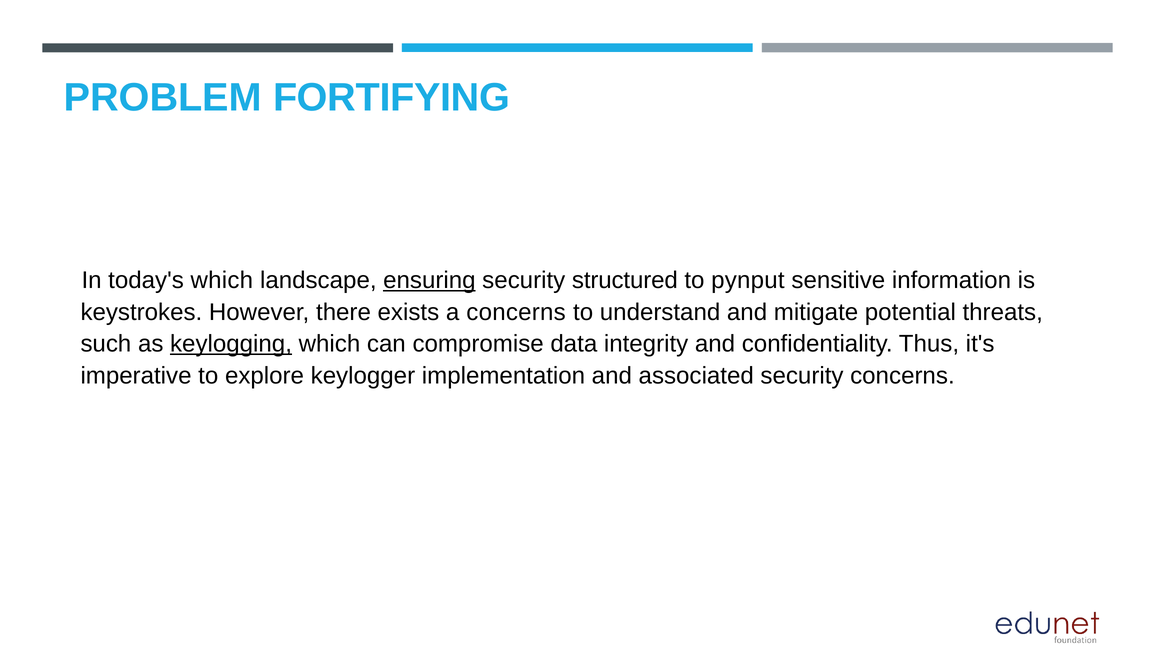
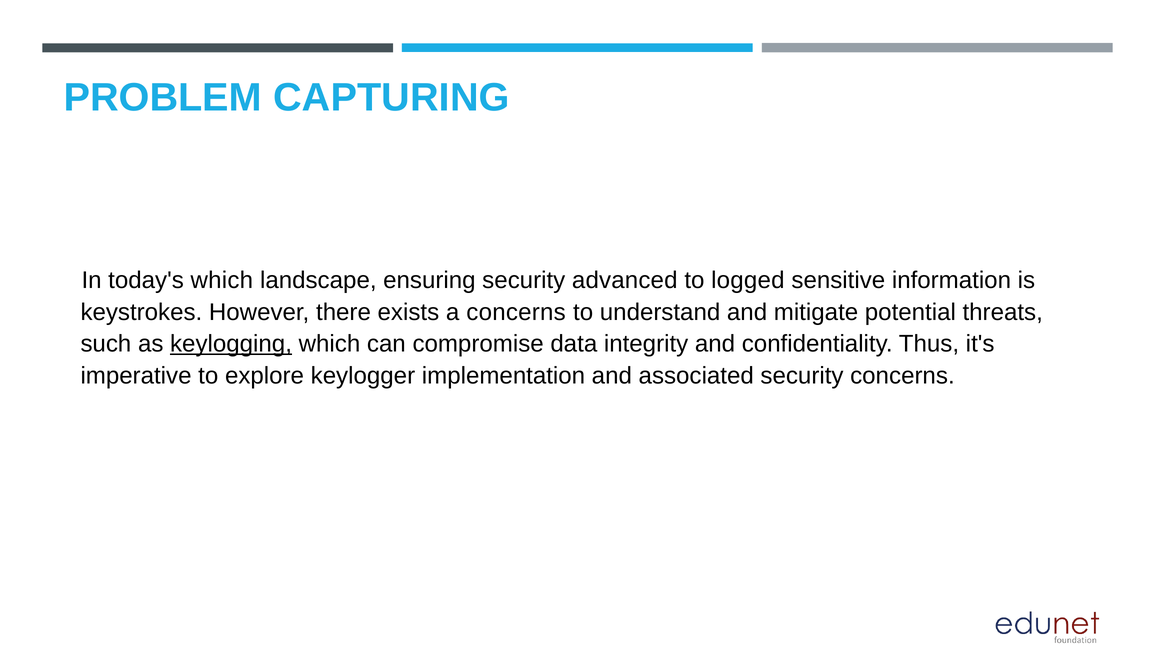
FORTIFYING: FORTIFYING -> CAPTURING (391, 97)
ensuring underline: present -> none (429, 280)
structured: structured -> advanced (625, 280)
pynput: pynput -> logged (748, 280)
